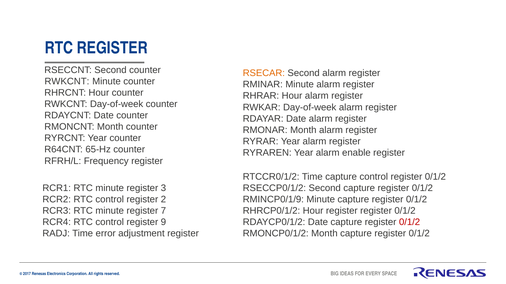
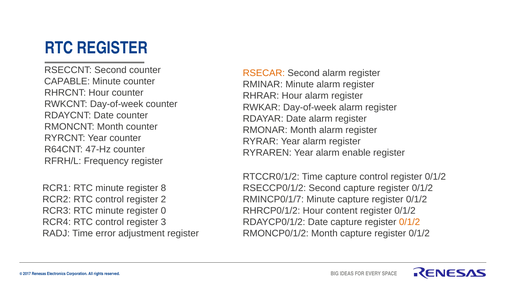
RWKCNT: RWKCNT -> CAPABLE (67, 82)
65-Hz: 65-Hz -> 47-Hz (98, 150)
3: 3 -> 8 (163, 188)
RMINCP0/1/9: RMINCP0/1/9 -> RMINCP0/1/7 (273, 200)
Hour register: register -> content (342, 211)
7: 7 -> 0 (163, 211)
0/1/2 colour: red -> orange (410, 222)
9: 9 -> 3 (163, 223)
